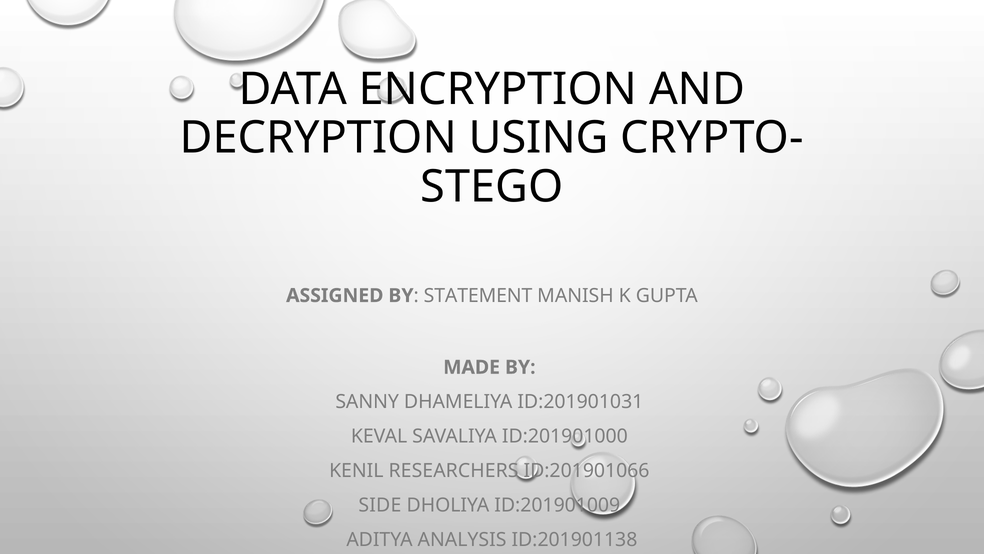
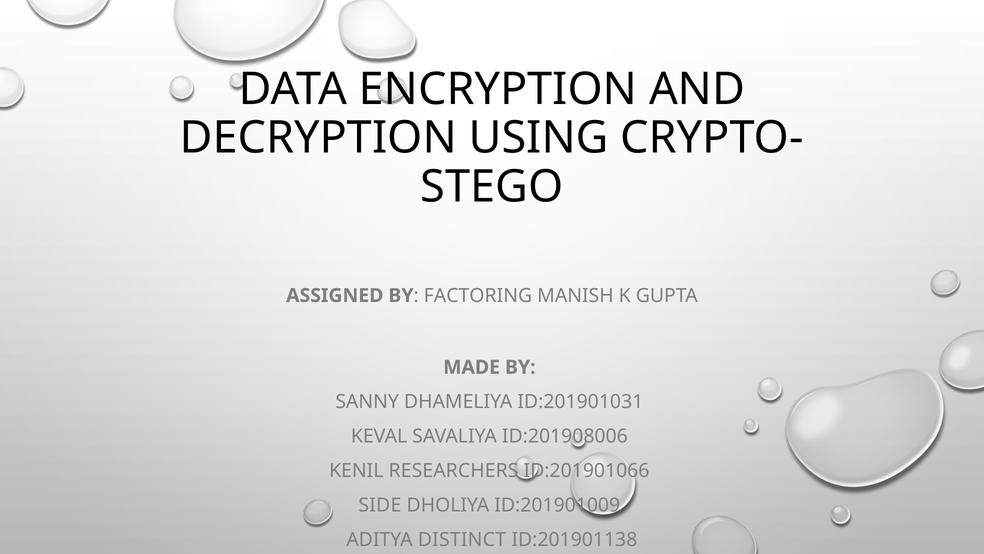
STATEMENT: STATEMENT -> FACTORING (478, 295)
ID:201901000: ID:201901000 -> ID:201908006 (565, 436)
ANALYSIS: ANALYSIS -> DISTINCT (462, 539)
